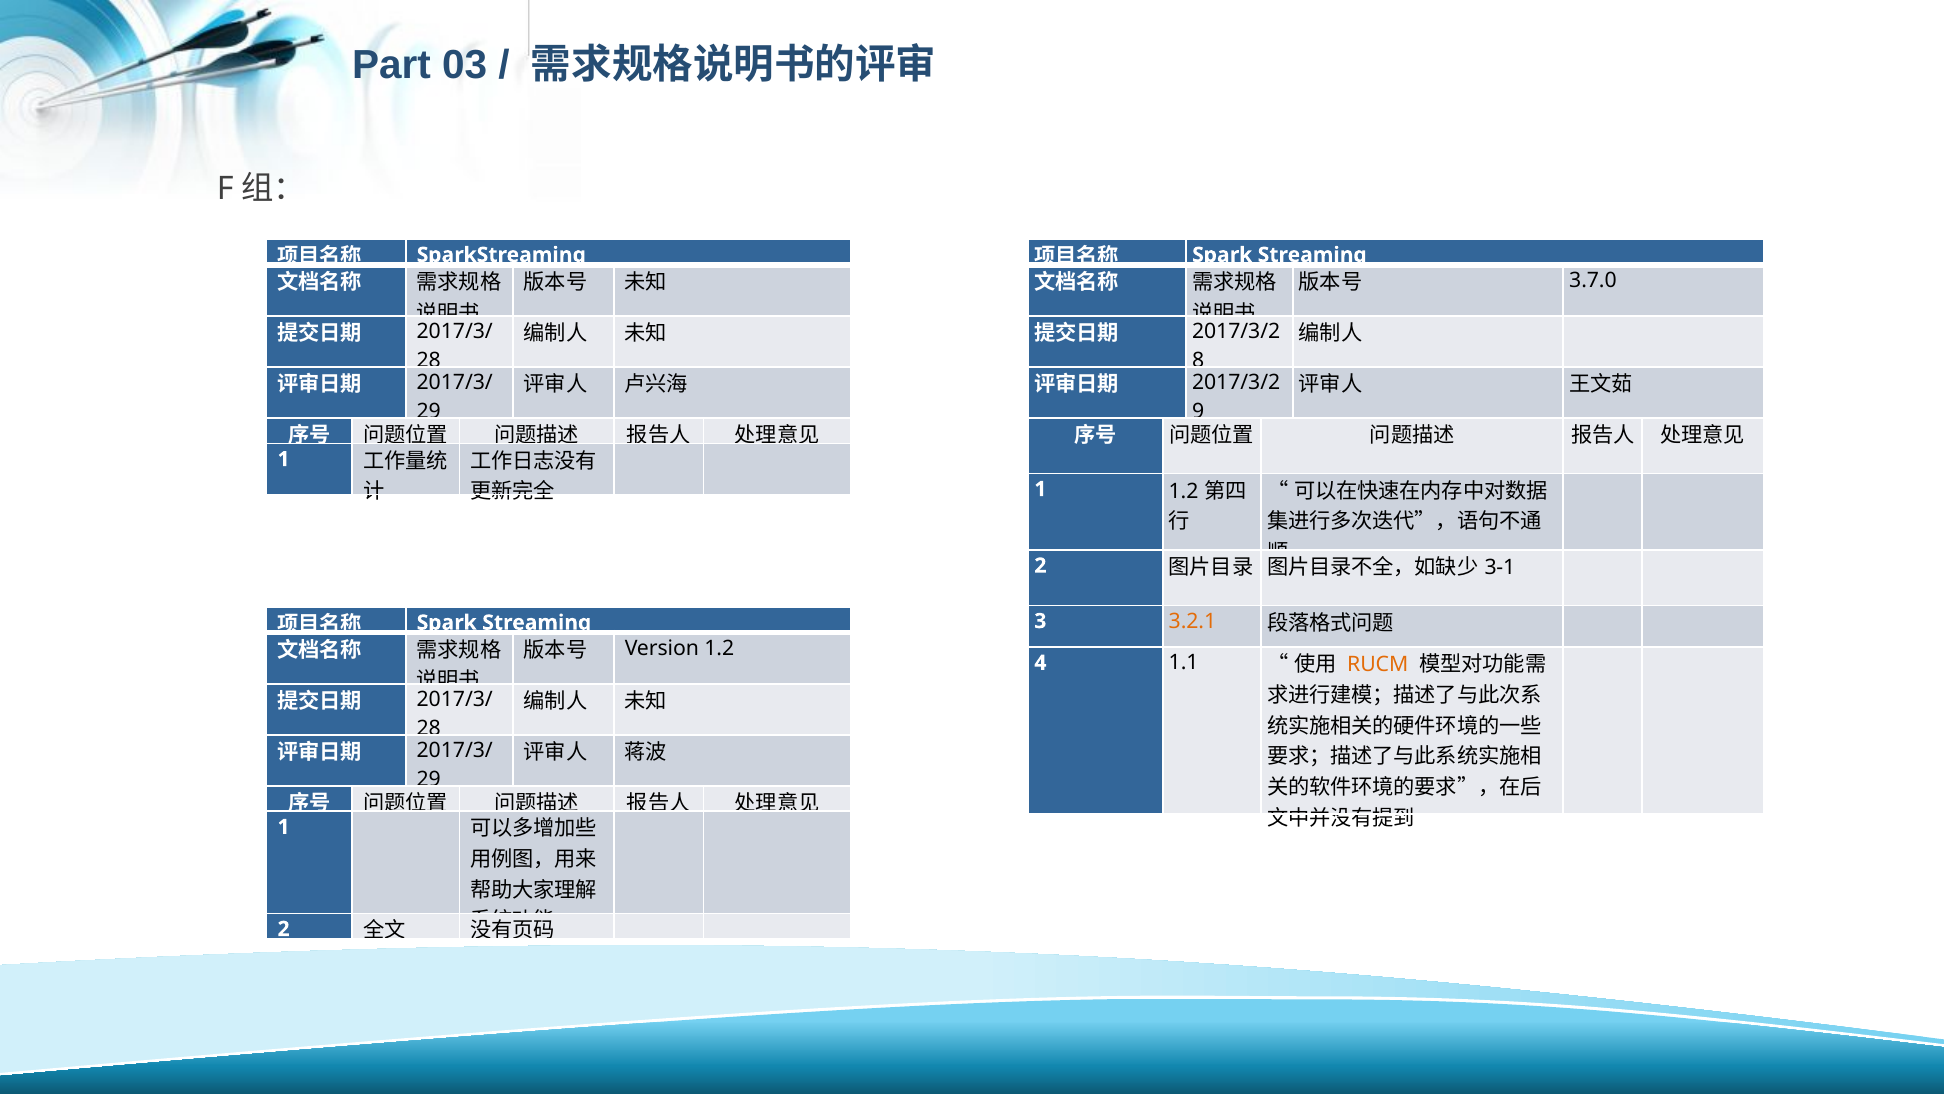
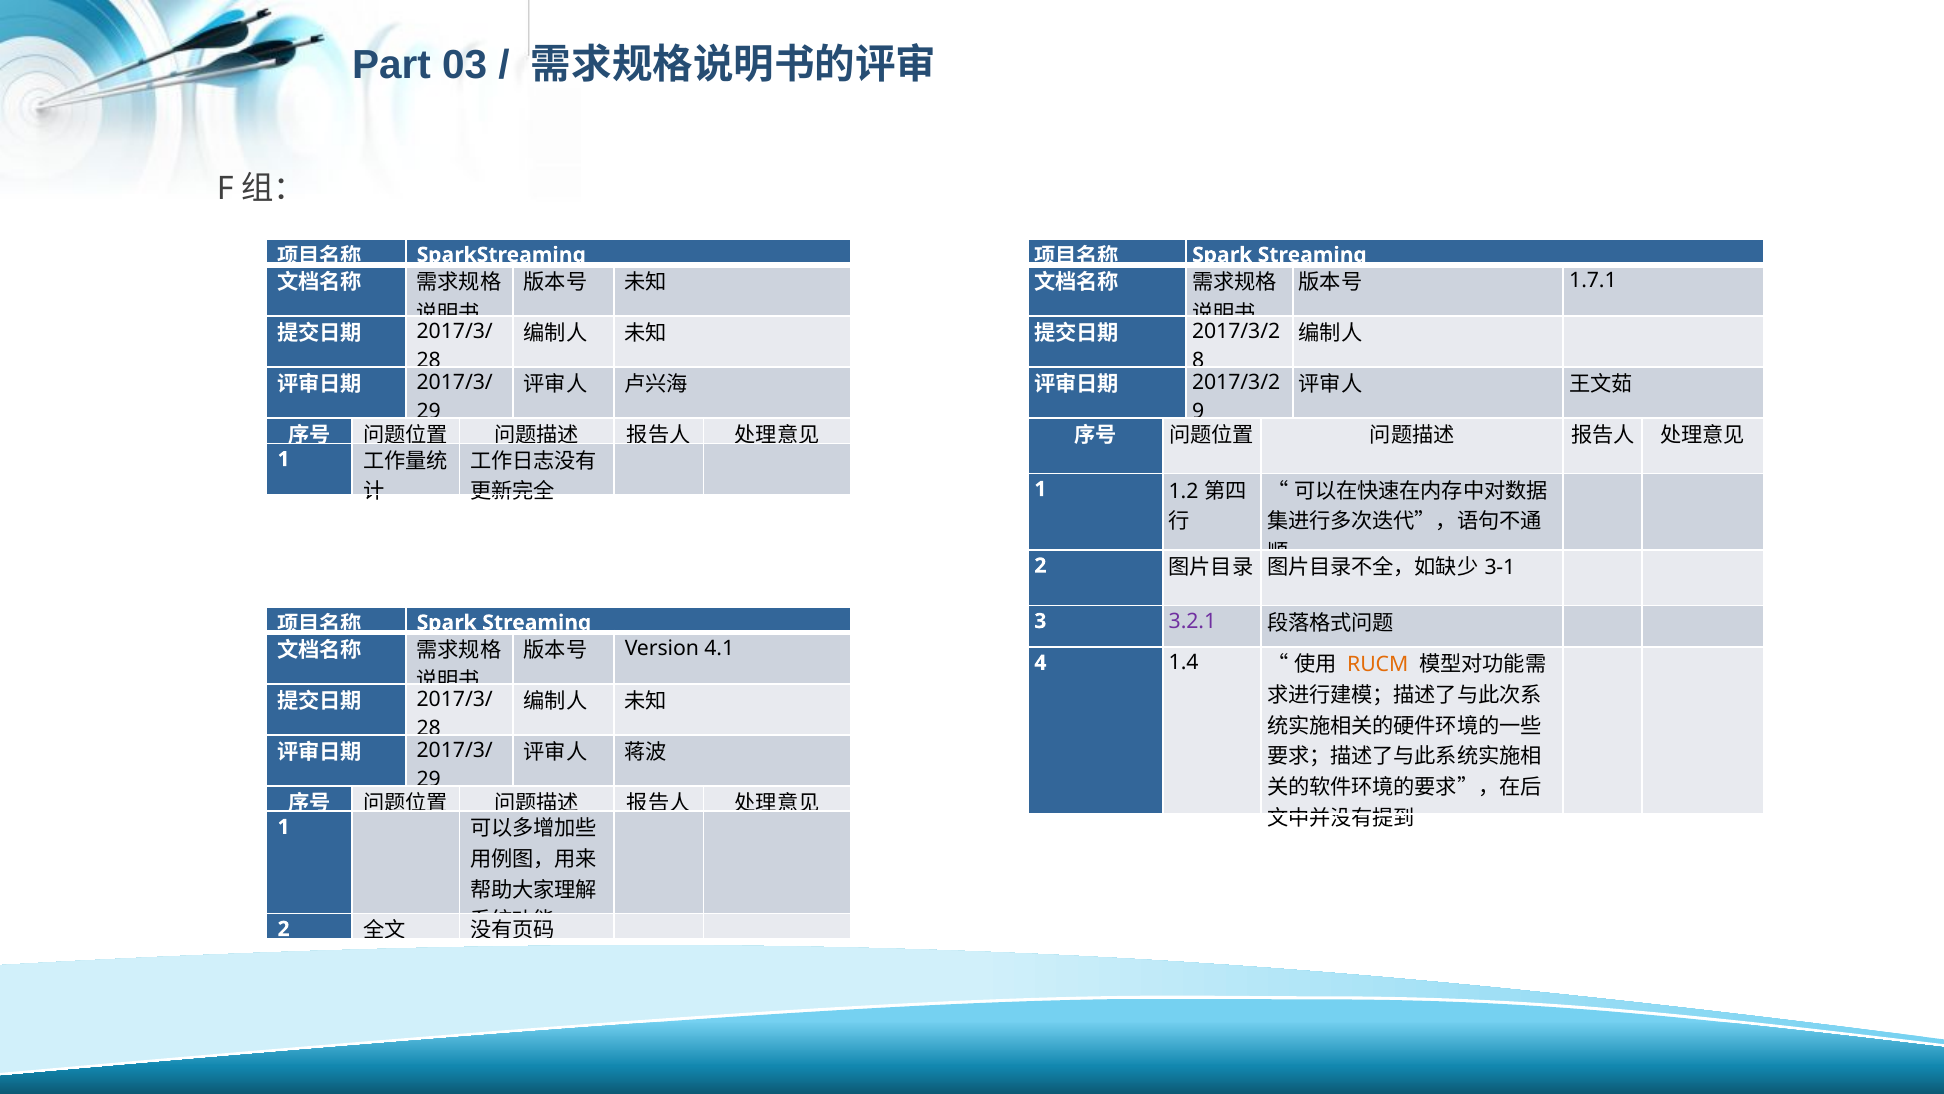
3.7.0: 3.7.0 -> 1.7.1 (1593, 280)
3.2.1 colour: orange -> purple (1192, 621)
Version 1.2: 1.2 -> 4.1 (719, 648)
1.1: 1.1 -> 1.4 (1184, 662)
